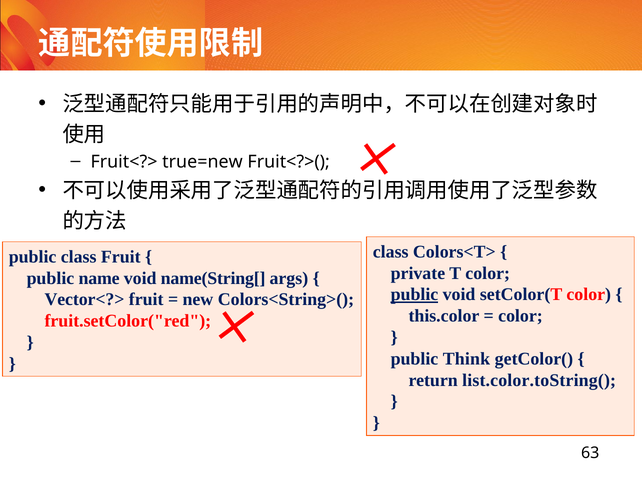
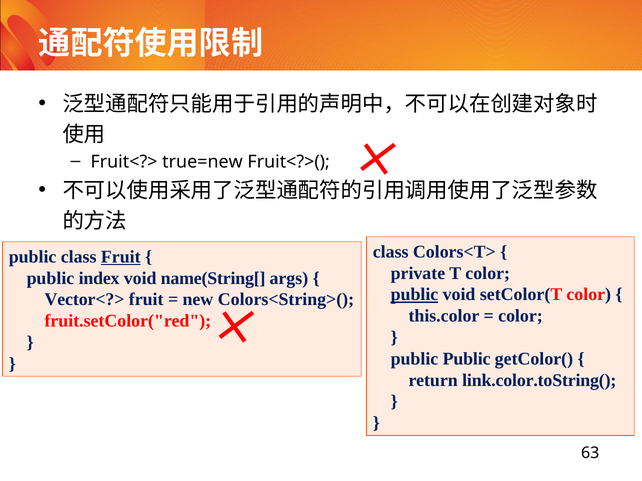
Fruit underline: none -> present (121, 257)
name: name -> index (99, 279)
public Think: Think -> Public (467, 359)
list.color.toString(: list.color.toString( -> link.color.toString( (539, 381)
